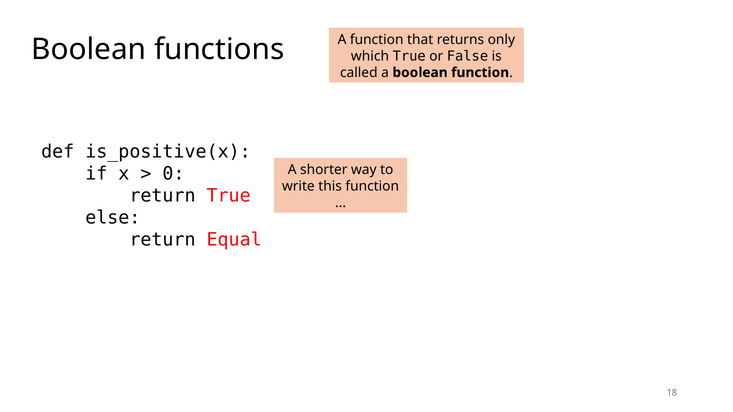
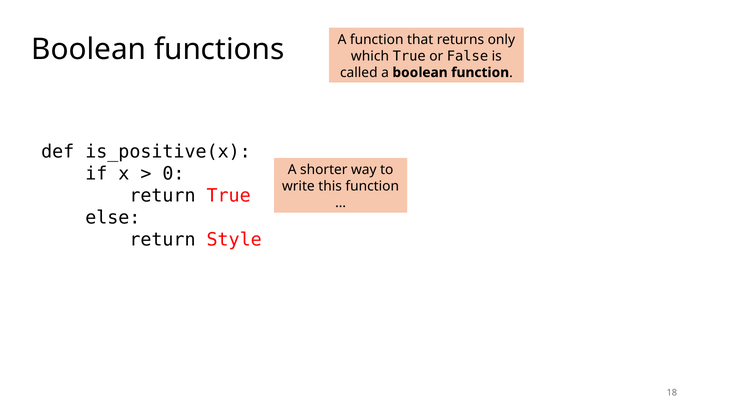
Equal: Equal -> Style (234, 240)
